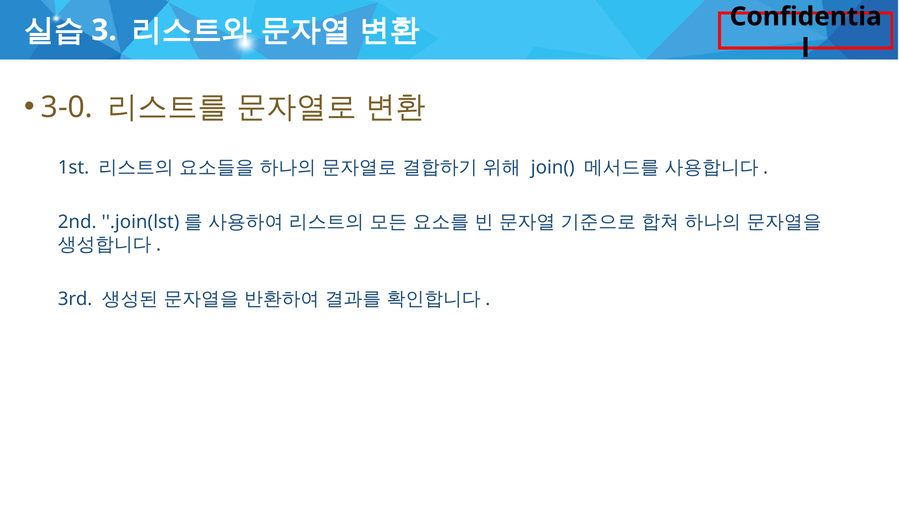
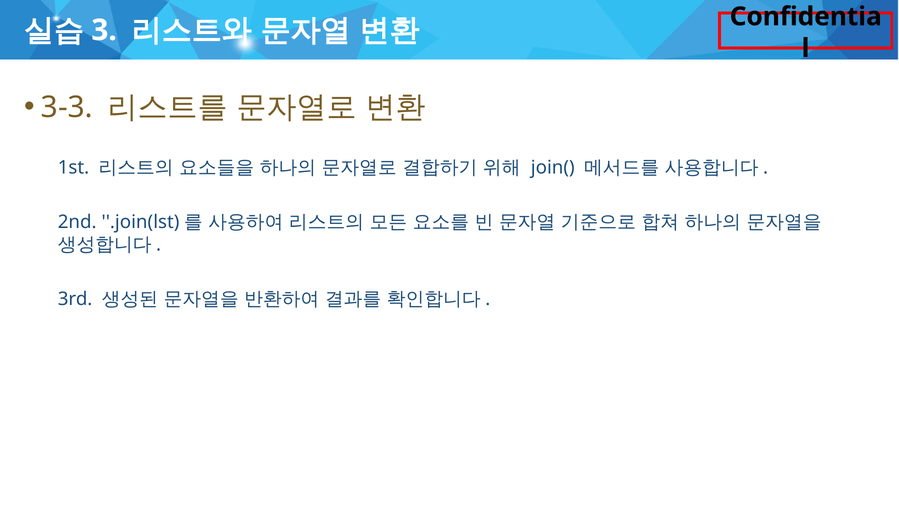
3-0: 3-0 -> 3-3 (67, 107)
